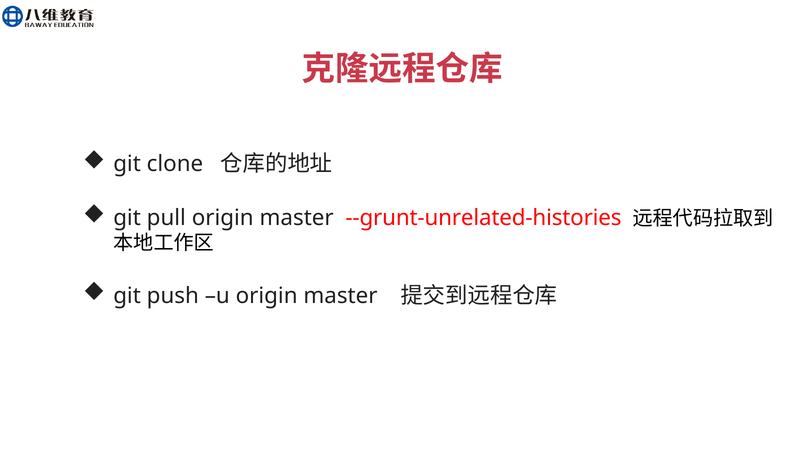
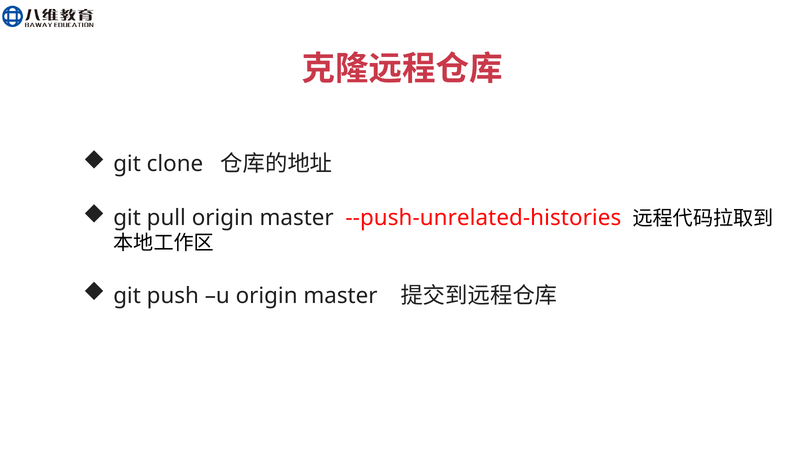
--grunt-unrelated-histories: --grunt-unrelated-histories -> --push-unrelated-histories (483, 218)
